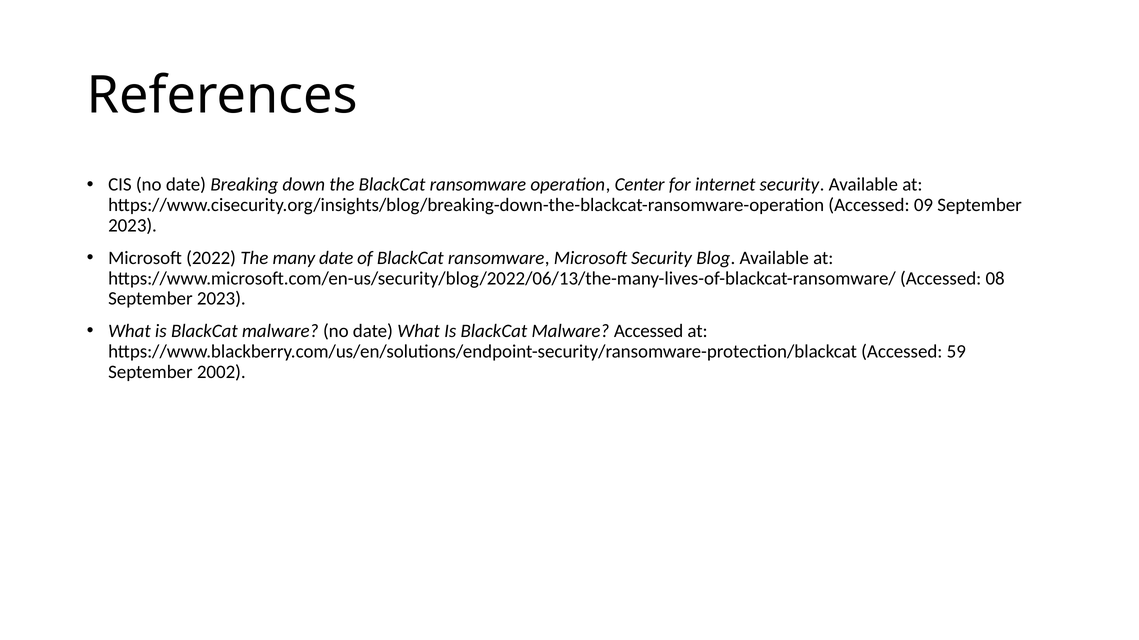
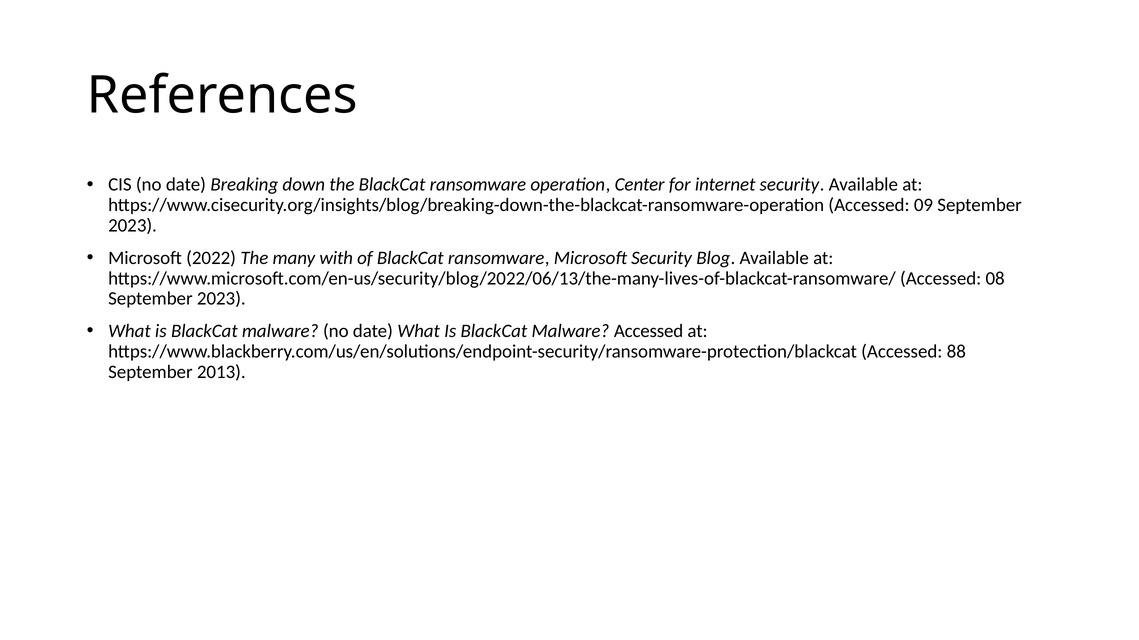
many date: date -> with (336, 258)
59: 59 -> 88 (956, 352)
2002: 2002 -> 2013 (221, 372)
